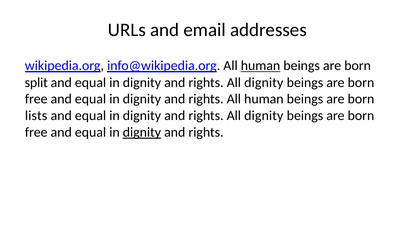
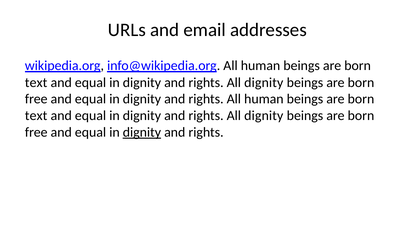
human underline: present -> none (261, 66)
split: split -> text (36, 83)
lists: lists -> text (36, 116)
